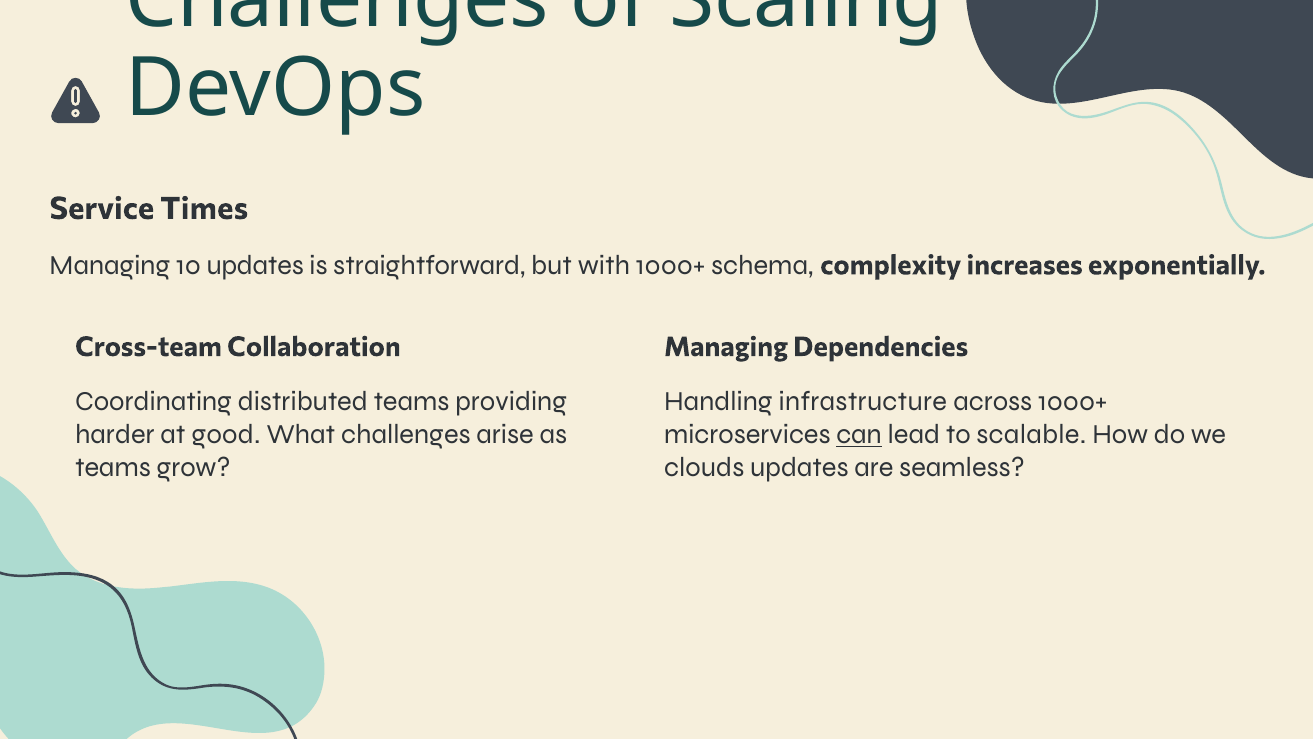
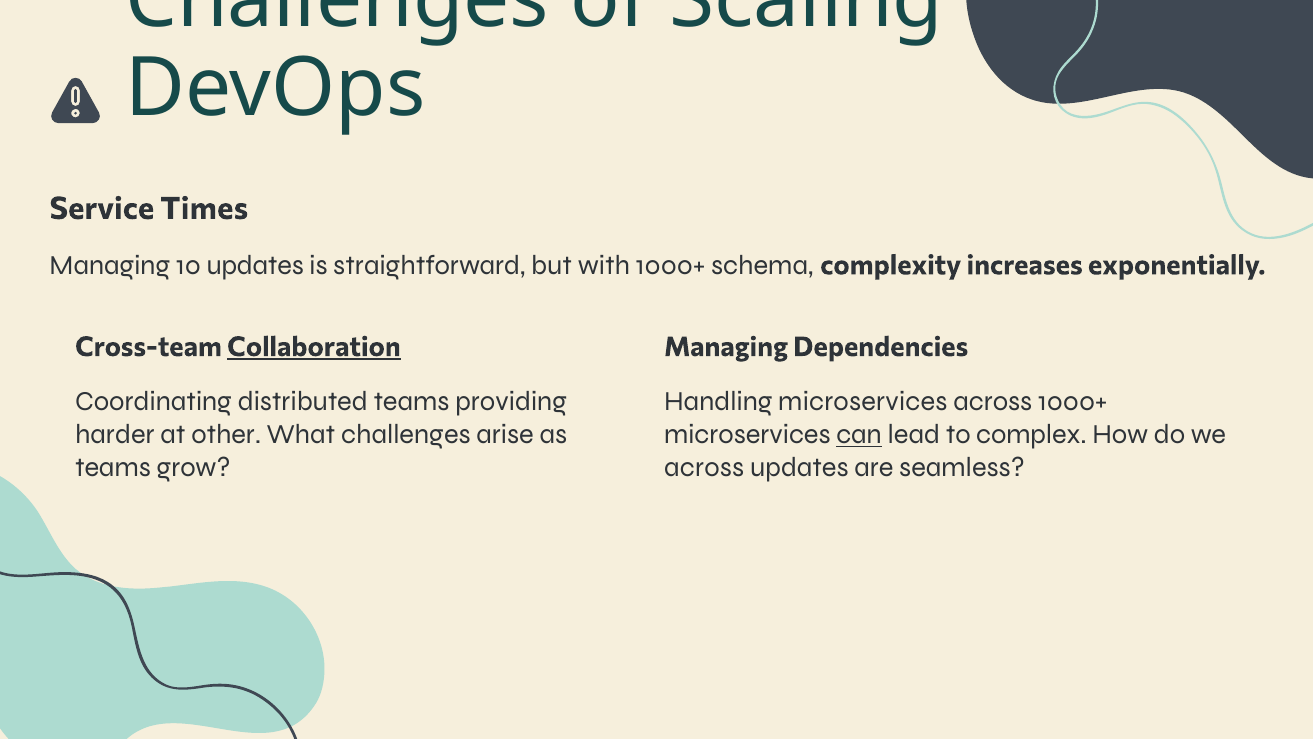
Collaboration underline: none -> present (314, 347)
Handling infrastructure: infrastructure -> microservices (863, 402)
good: good -> other (226, 434)
scalable: scalable -> complex (1032, 434)
clouds: clouds -> across (704, 467)
